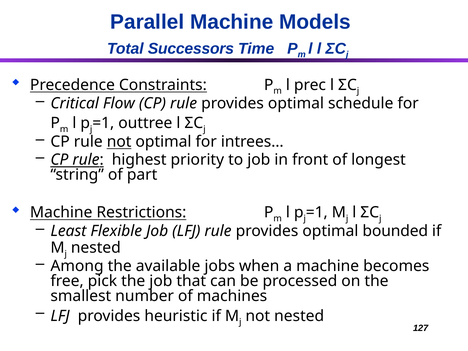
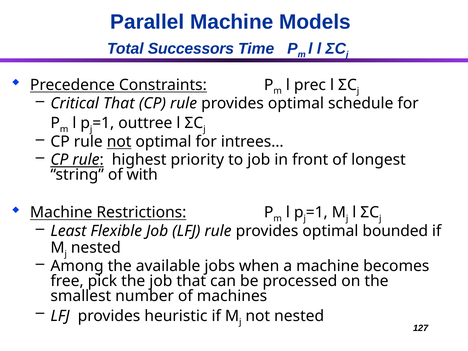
Critical Flow: Flow -> That (119, 103)
part: part -> with (142, 175)
